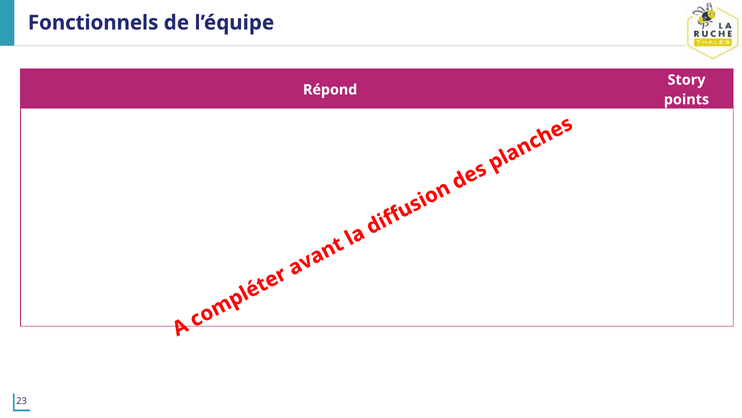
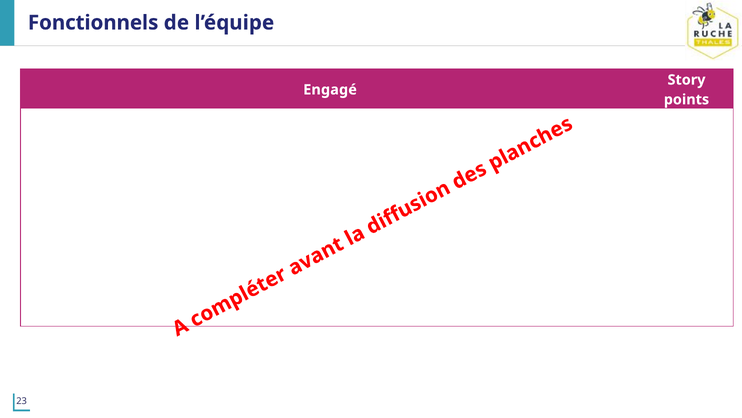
Répond: Répond -> Engagé (330, 90)
